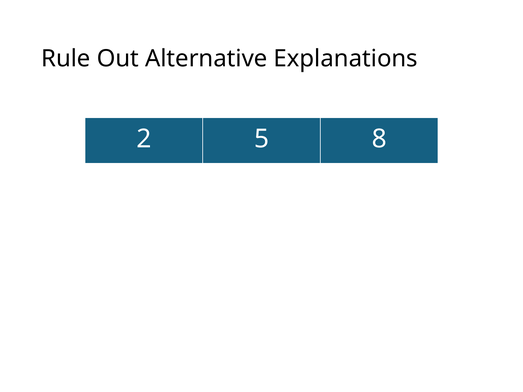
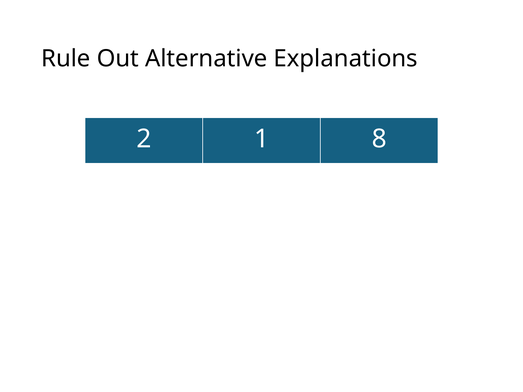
5: 5 -> 1 (262, 139)
